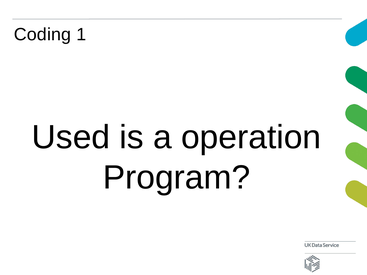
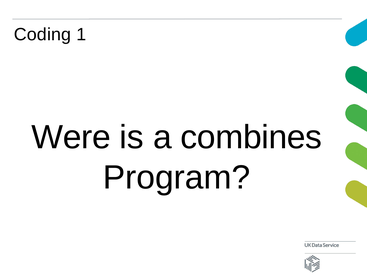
Used: Used -> Were (71, 137)
operation: operation -> combines (251, 137)
